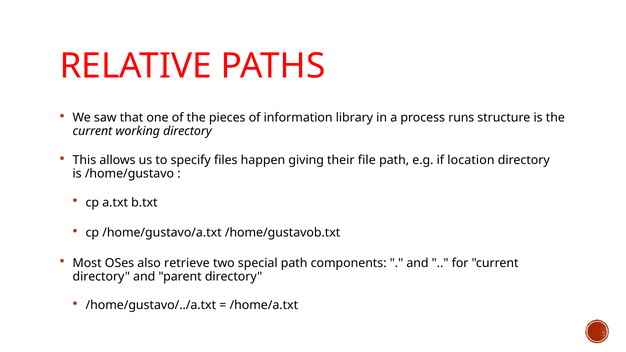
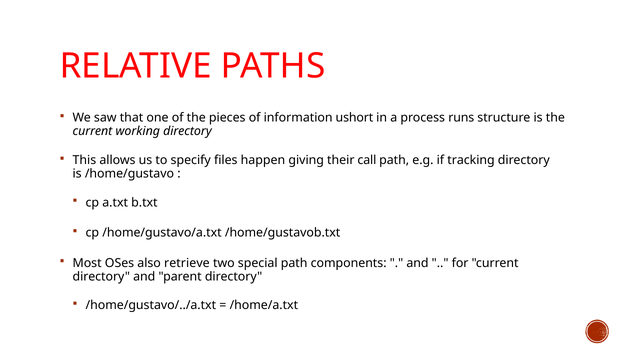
library: library -> ushort (354, 118)
file: file -> call (367, 160)
location: location -> tracking (471, 160)
